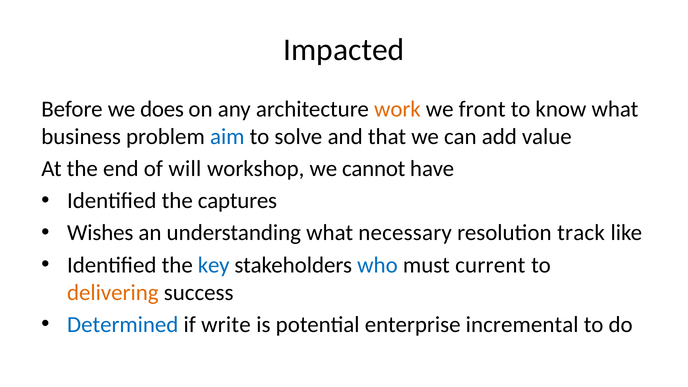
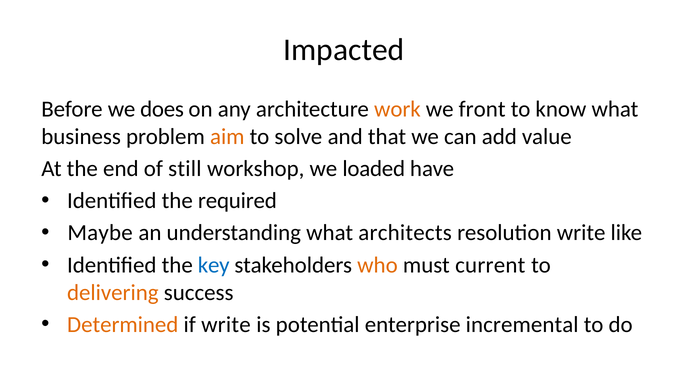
aim colour: blue -> orange (227, 137)
will: will -> still (185, 169)
cannot: cannot -> loaded (374, 169)
captures: captures -> required (237, 201)
Wishes: Wishes -> Maybe (100, 233)
necessary: necessary -> architects (405, 233)
resolution track: track -> write (581, 233)
who colour: blue -> orange (377, 265)
Determined colour: blue -> orange (123, 325)
